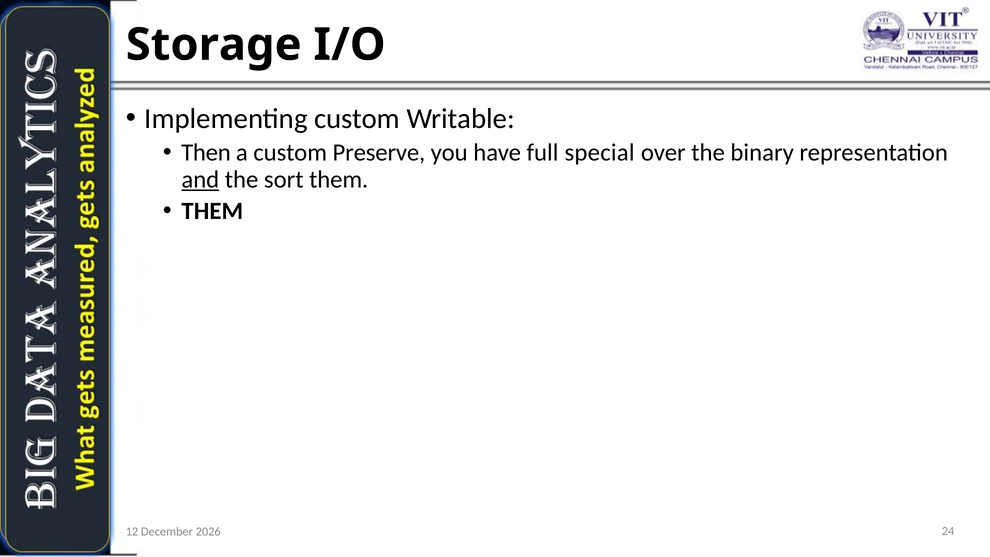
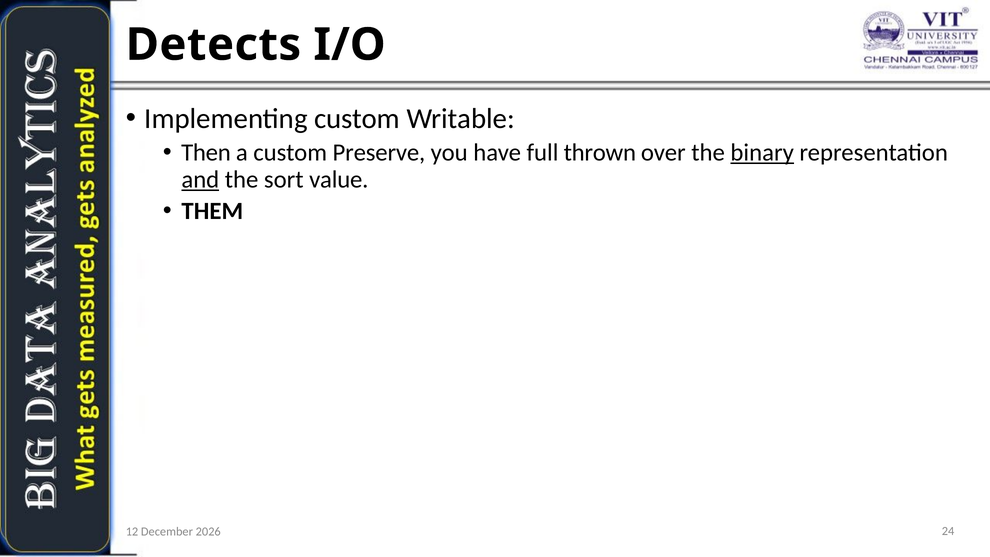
Storage: Storage -> Detects (213, 45)
special: special -> thrown (600, 153)
binary underline: none -> present (762, 153)
sort them: them -> value (339, 179)
